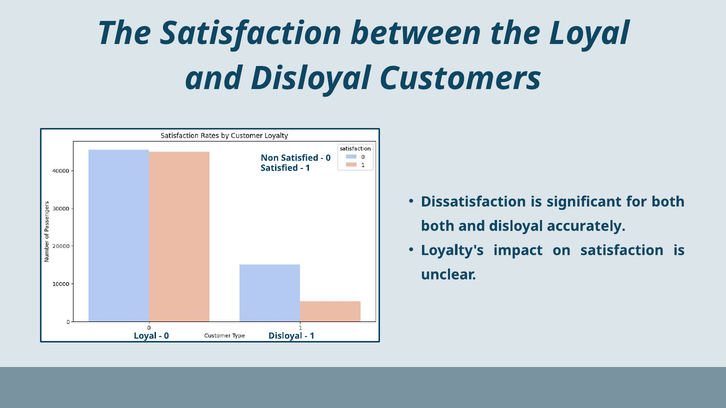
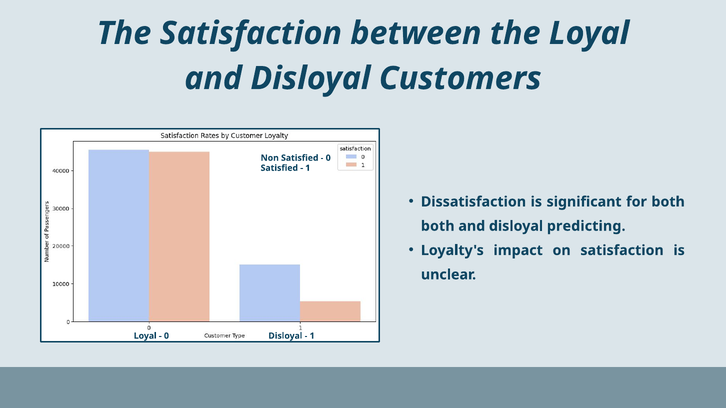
accurately: accurately -> predicting (586, 226)
